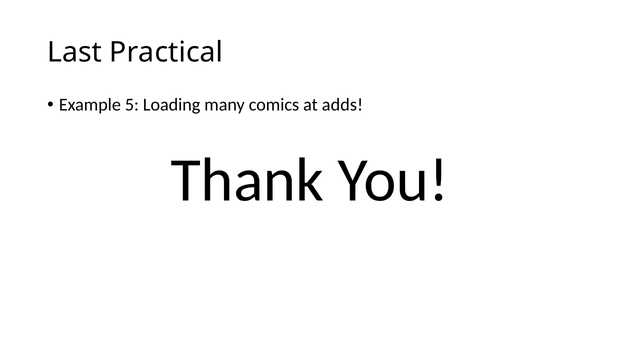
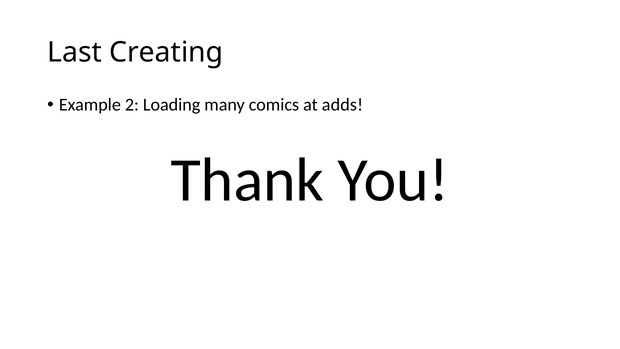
Practical: Practical -> Creating (166, 52)
5: 5 -> 2 (132, 105)
